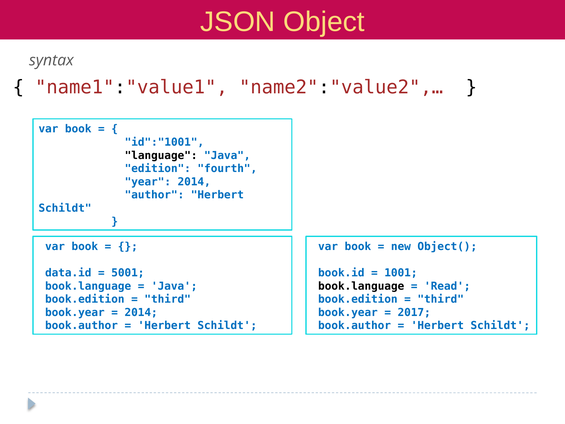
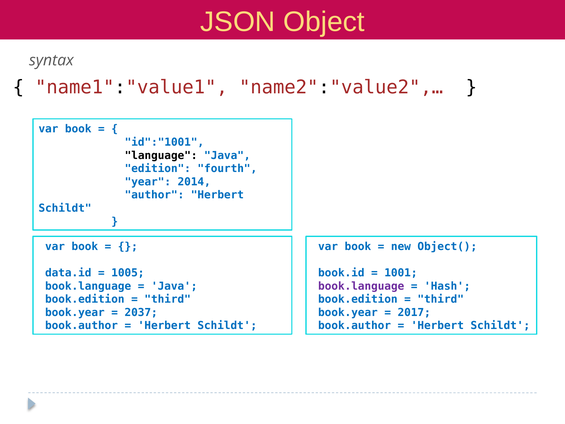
5001: 5001 -> 1005 (128, 273)
book.language colour: black -> purple (361, 286)
Read: Read -> Hash (447, 286)
2014: 2014 -> 2037 (141, 312)
